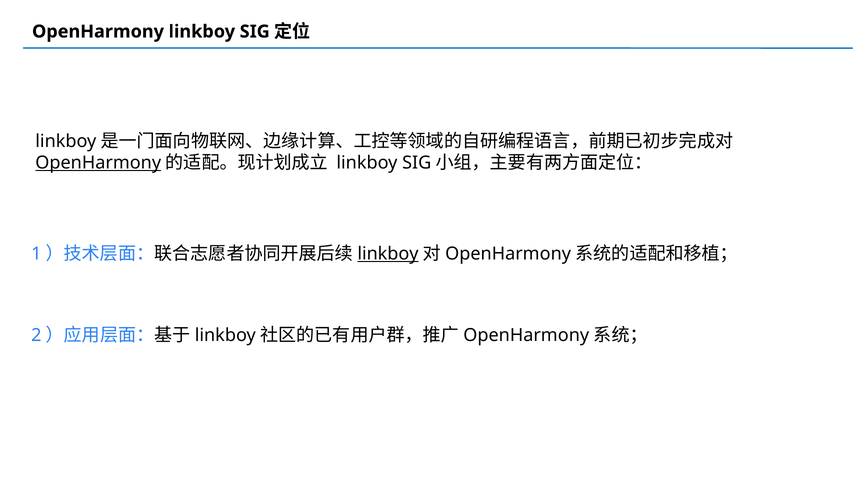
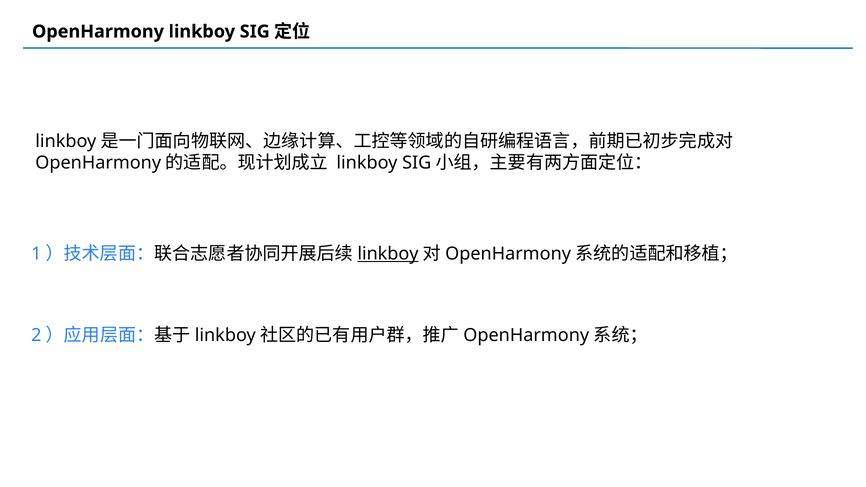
OpenHarmony underline: present -> none (98, 163)
